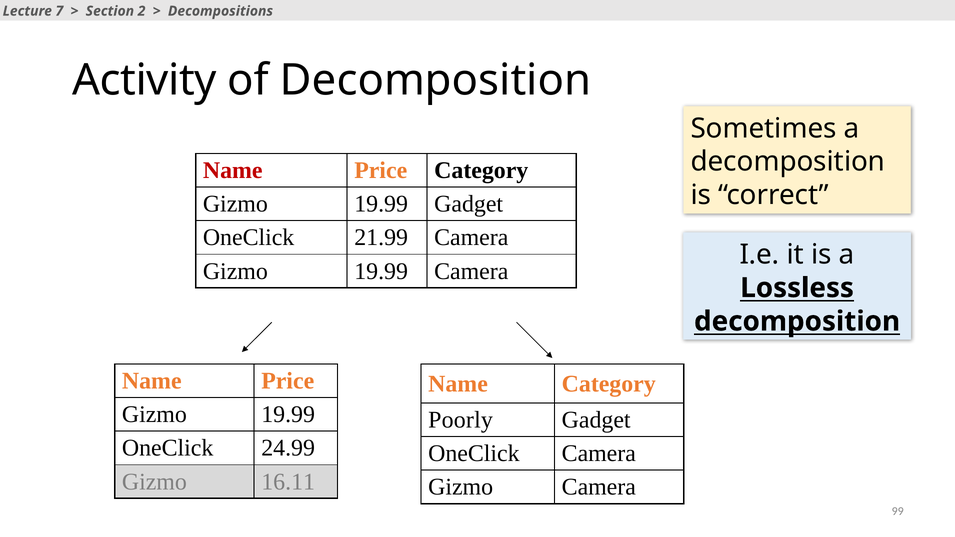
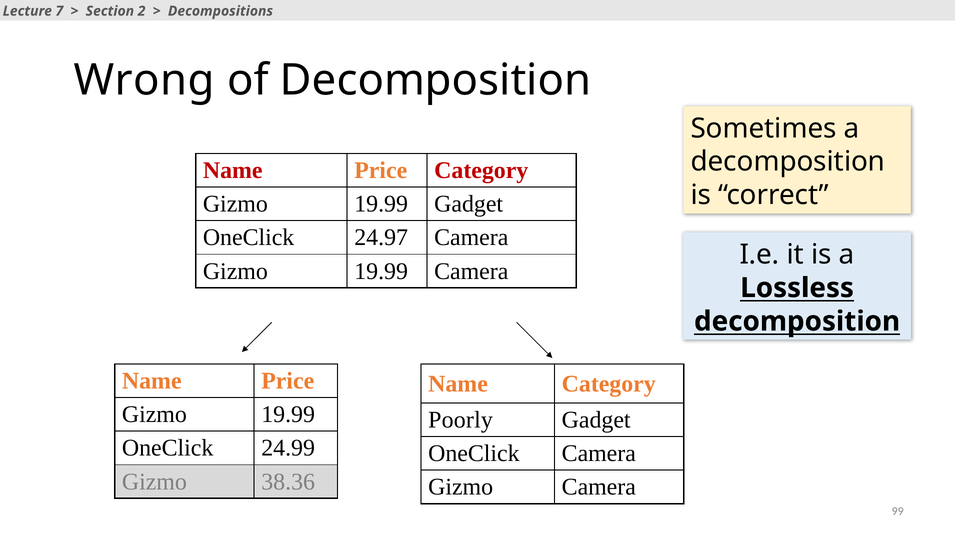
Activity: Activity -> Wrong (144, 80)
Category colour: black -> red (481, 170)
21.99: 21.99 -> 24.97 (381, 238)
16.11: 16.11 -> 38.36 (288, 482)
